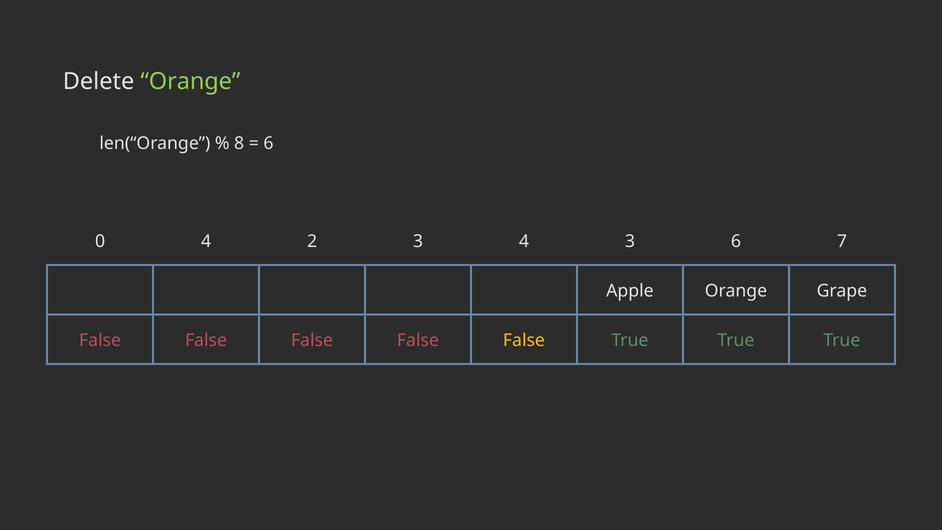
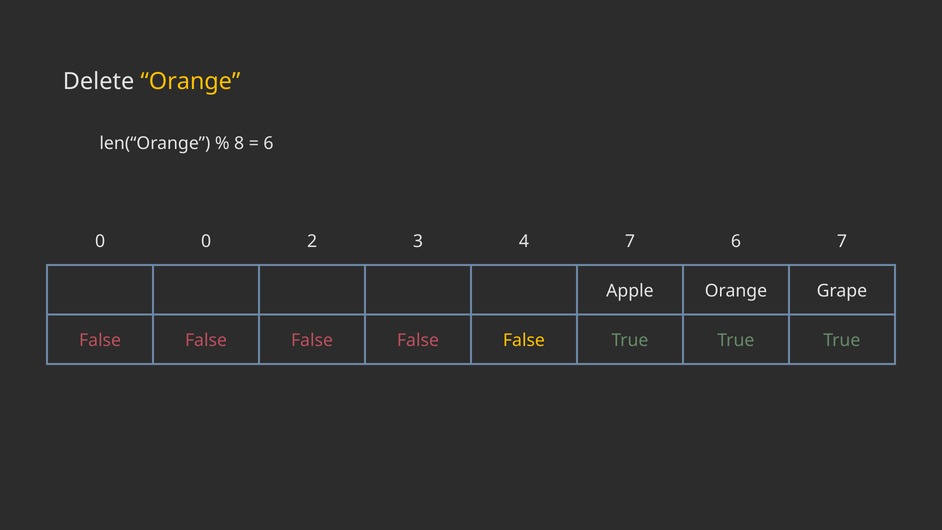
Orange colour: light green -> yellow (190, 81)
0 4: 4 -> 0 (206, 241)
4 3: 3 -> 7 (630, 241)
